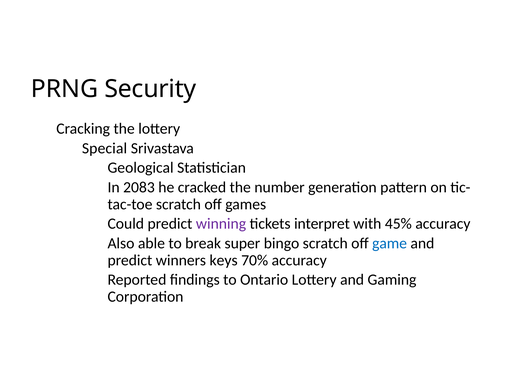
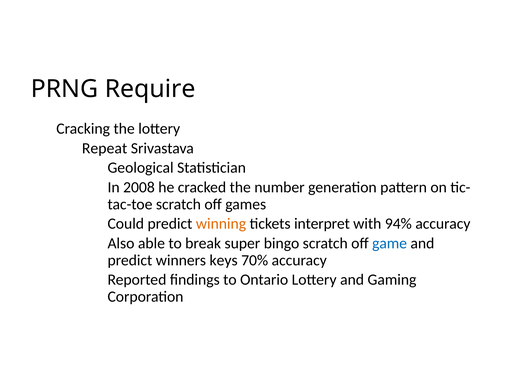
Security: Security -> Require (150, 89)
Special: Special -> Repeat (105, 148)
2083: 2083 -> 2008 (139, 187)
winning colour: purple -> orange (221, 224)
45%: 45% -> 94% (398, 224)
